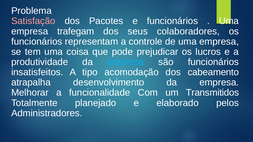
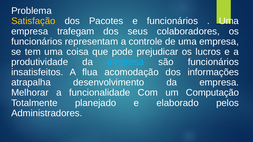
Satisfação colour: pink -> yellow (33, 21)
tipo: tipo -> flua (90, 72)
cabeamento: cabeamento -> informações (213, 72)
Transmitidos: Transmitidos -> Computação (212, 93)
